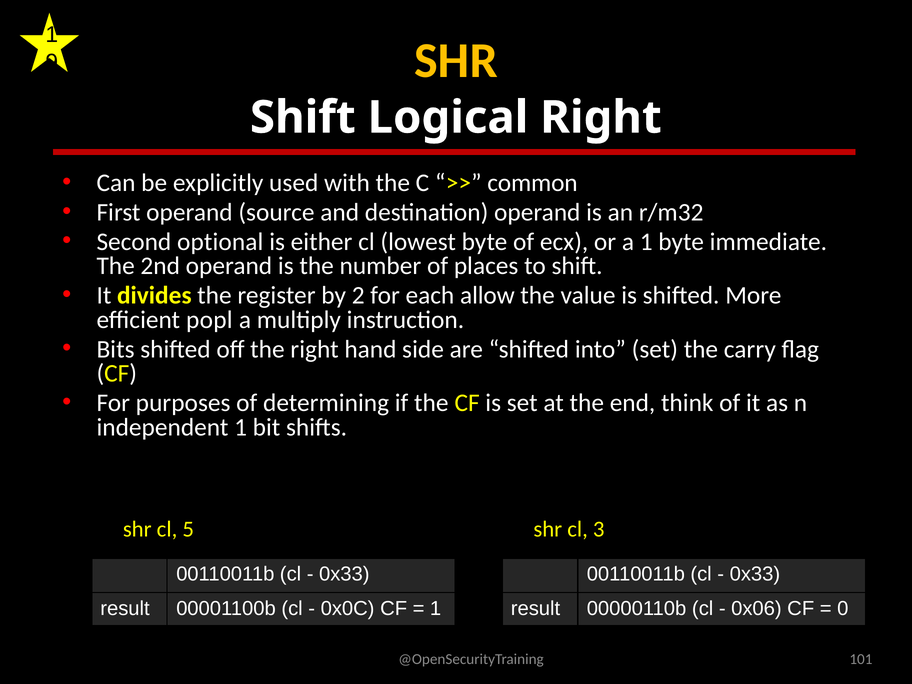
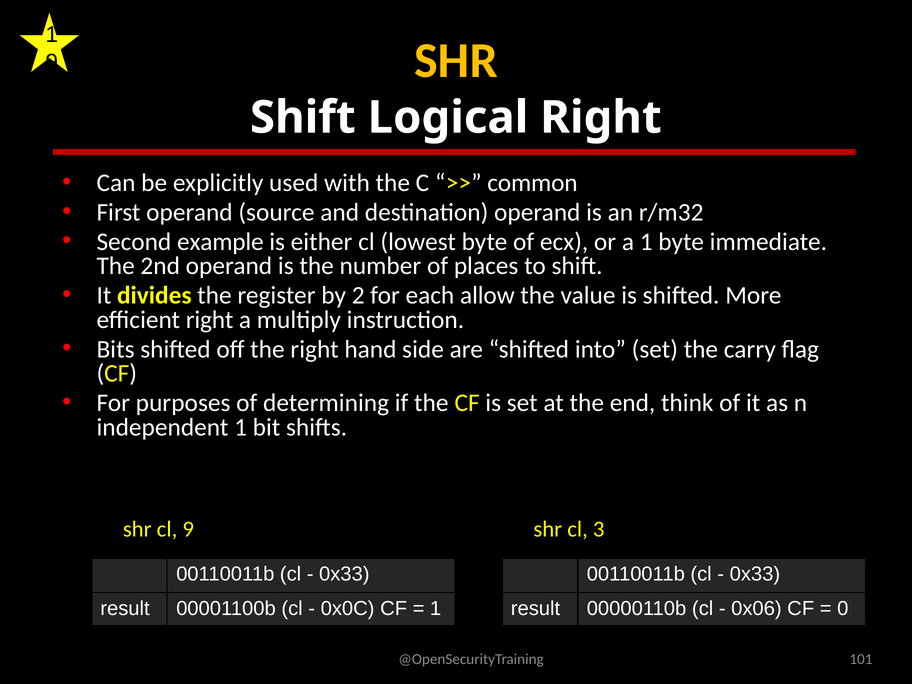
optional: optional -> example (220, 242)
efficient popl: popl -> right (210, 320)
cl 5: 5 -> 9 (188, 529)
